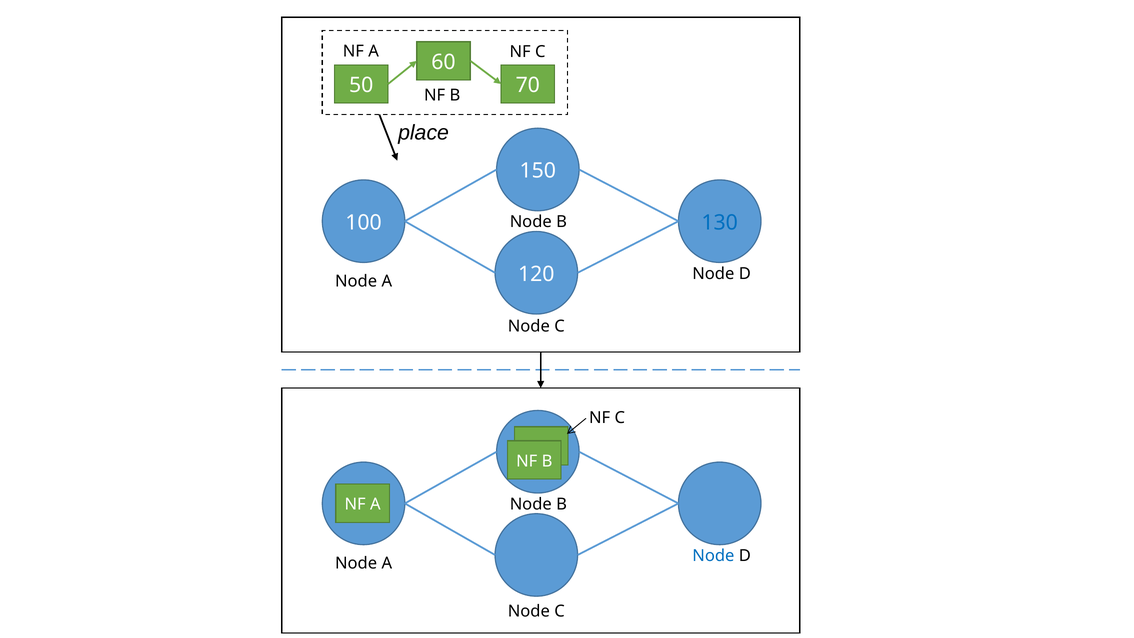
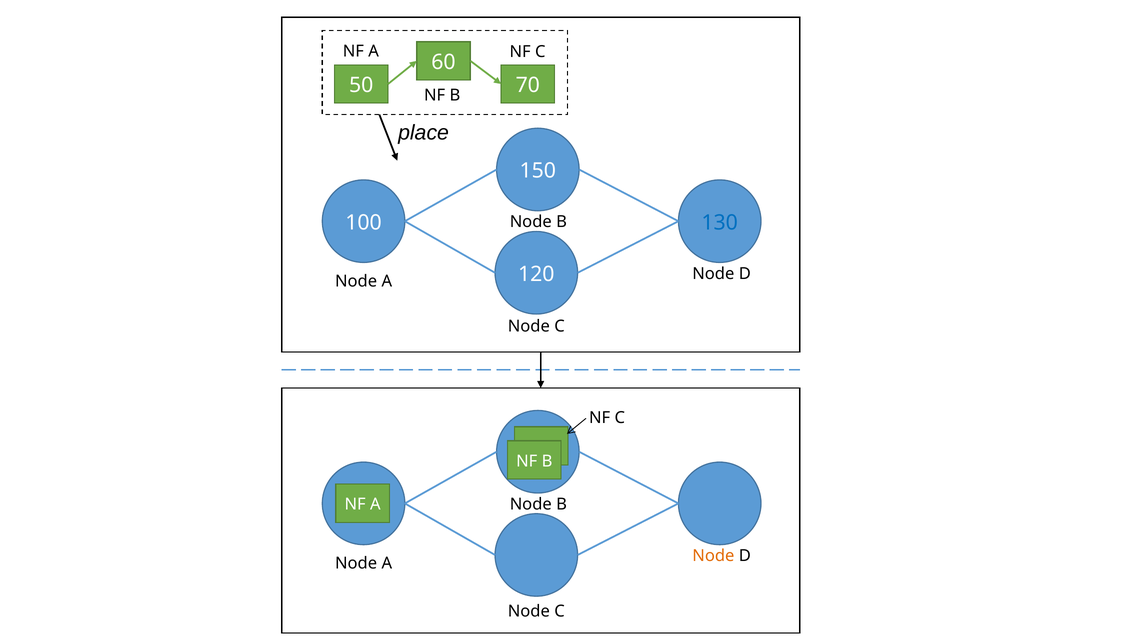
Node colour: blue -> orange (713, 556)
